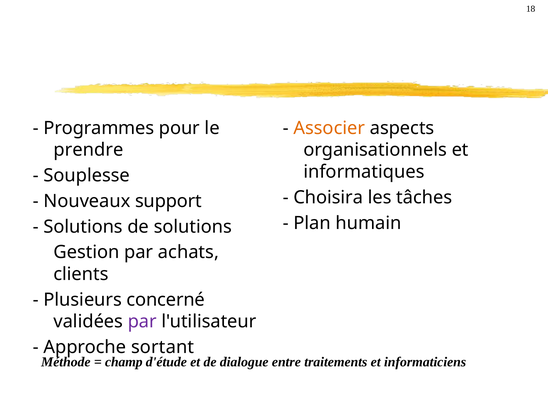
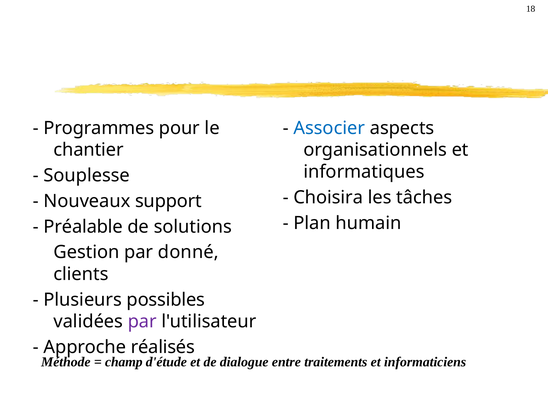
Associer colour: orange -> blue (329, 128)
prendre: prendre -> chantier (89, 150)
Solutions: Solutions -> Préalable (83, 227)
achats: achats -> donné (188, 252)
concerné: concerné -> possibles (166, 300)
sortant: sortant -> réalisés (163, 347)
